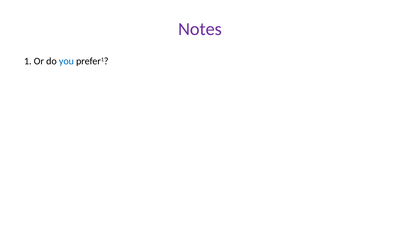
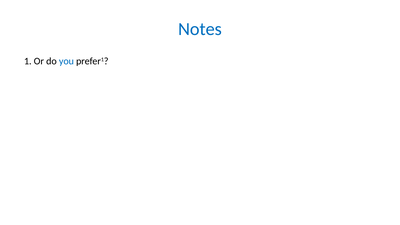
Notes colour: purple -> blue (200, 29)
